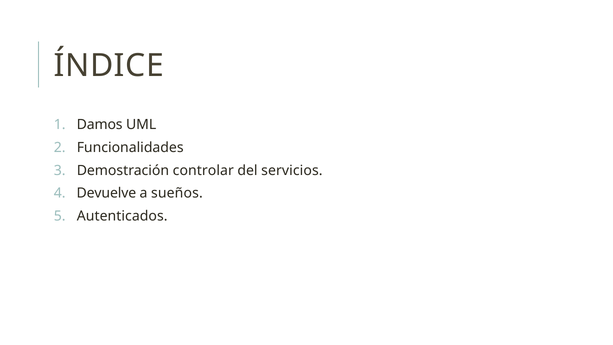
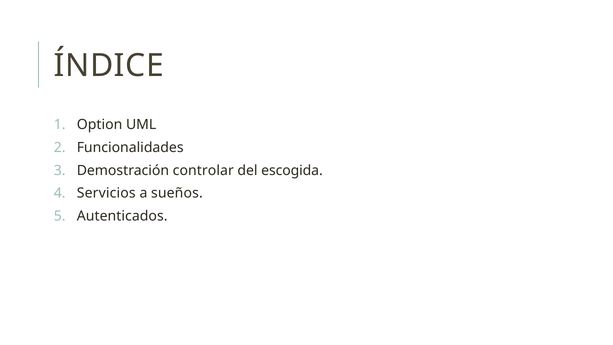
Damos: Damos -> Option (100, 125)
servicios: servicios -> escogida (292, 170)
Devuelve: Devuelve -> Servicios (106, 193)
